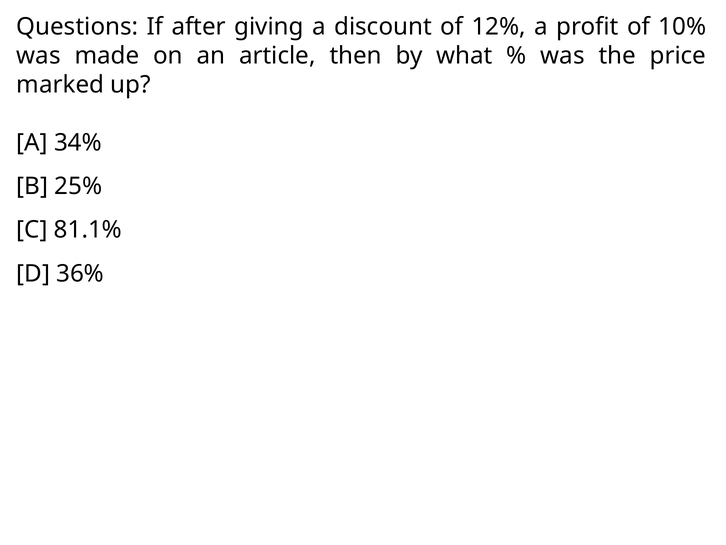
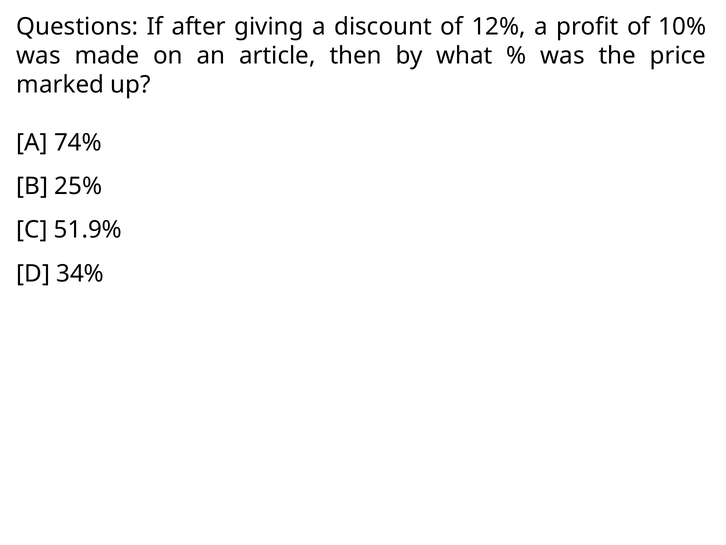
34%: 34% -> 74% (78, 143)
81.1%: 81.1% -> 51.9% (88, 230)
36%: 36% -> 34% (80, 273)
